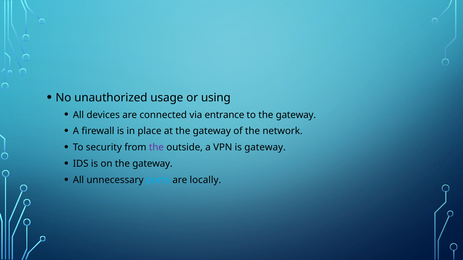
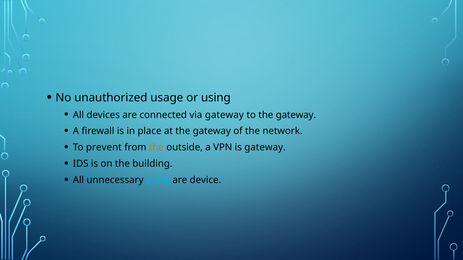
via entrance: entrance -> gateway (224, 115)
security: security -> prevent (104, 148)
the colour: purple -> orange (156, 148)
on the gateway: gateway -> building (152, 164)
locally: locally -> device (205, 180)
